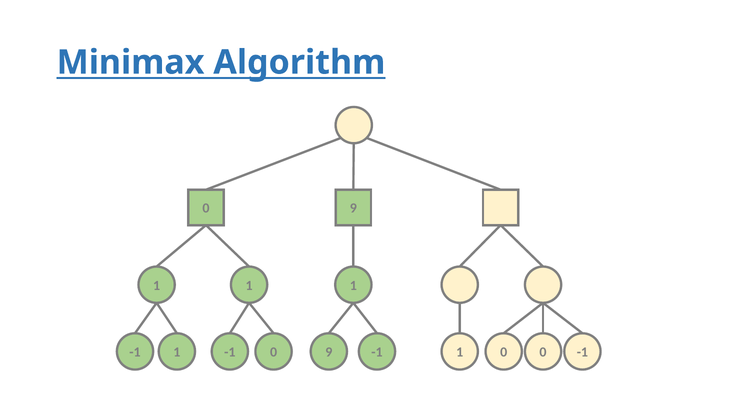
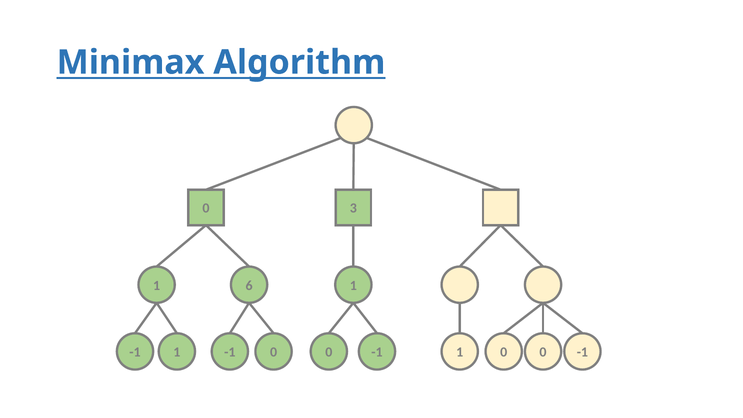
9: 9 -> 3 (353, 208)
1: 1 -> 6 (249, 286)
9: 9 -> 0 (329, 352)
